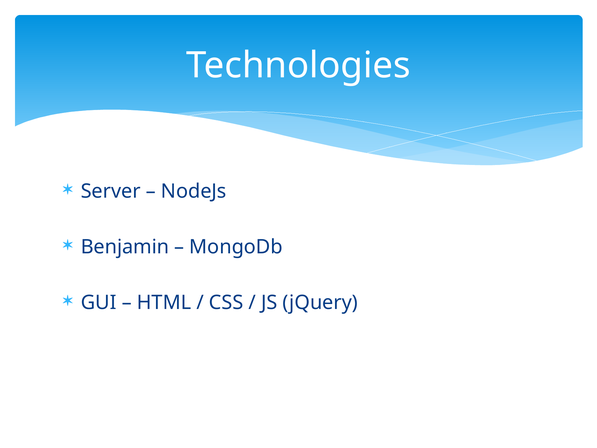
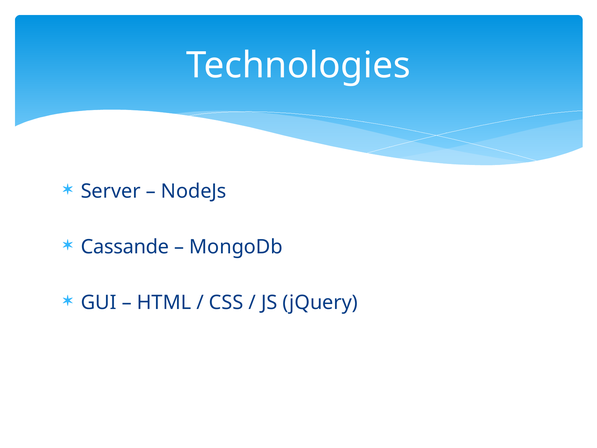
Benjamin: Benjamin -> Cassande (125, 247)
